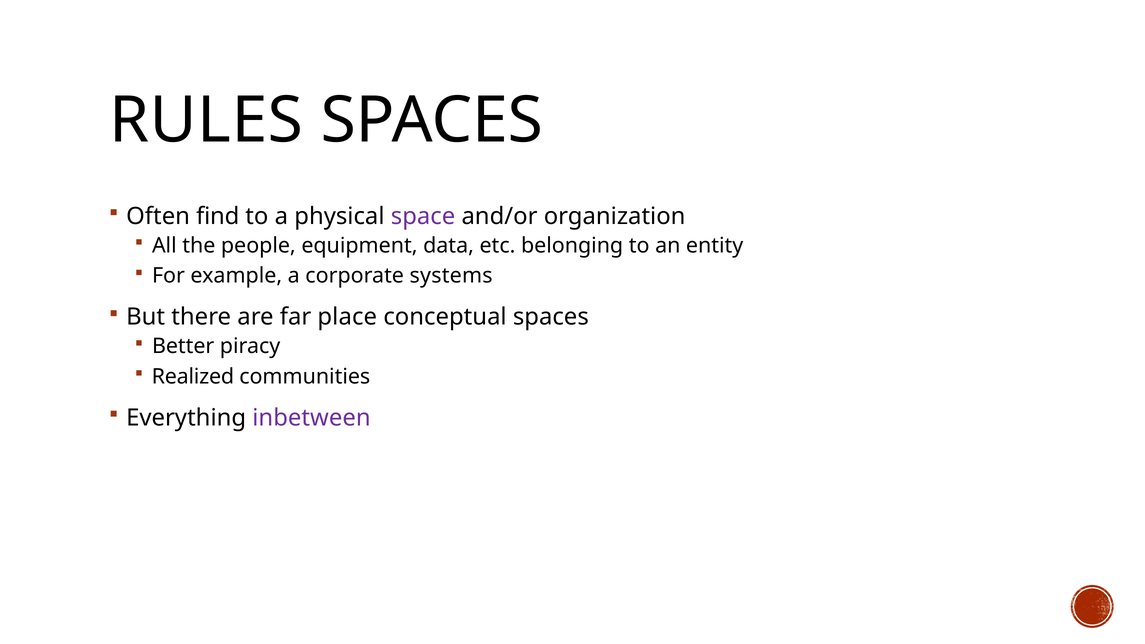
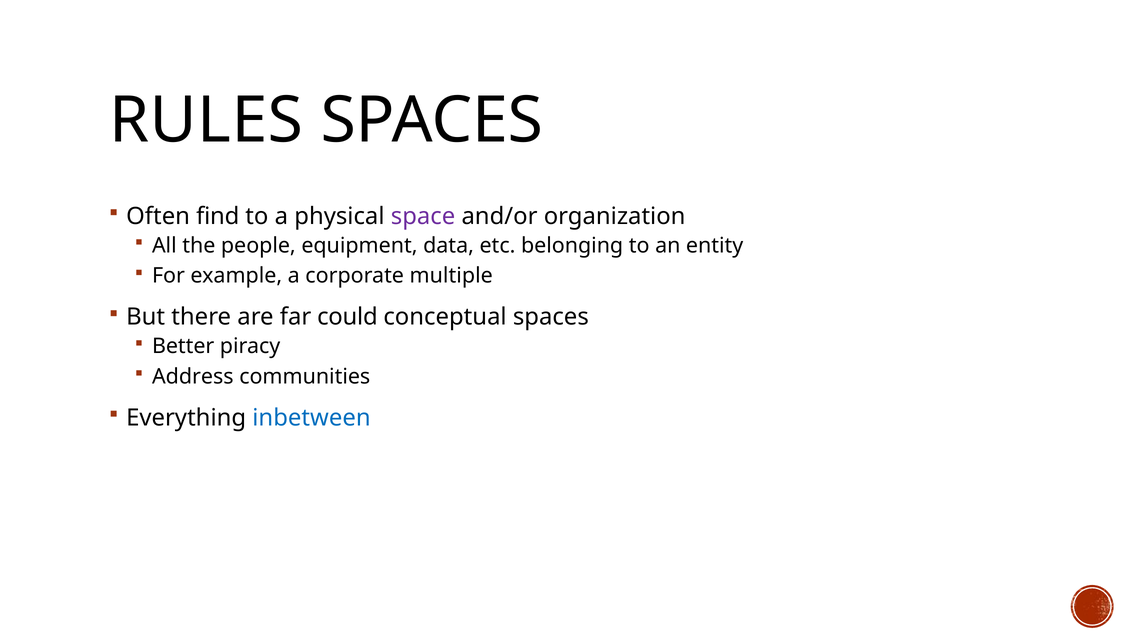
systems: systems -> multiple (451, 276)
place: place -> could (347, 317)
Realized: Realized -> Address (193, 377)
inbetween colour: purple -> blue (311, 418)
